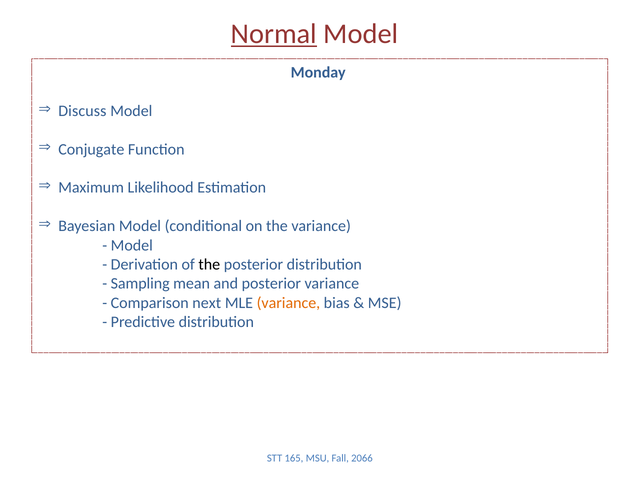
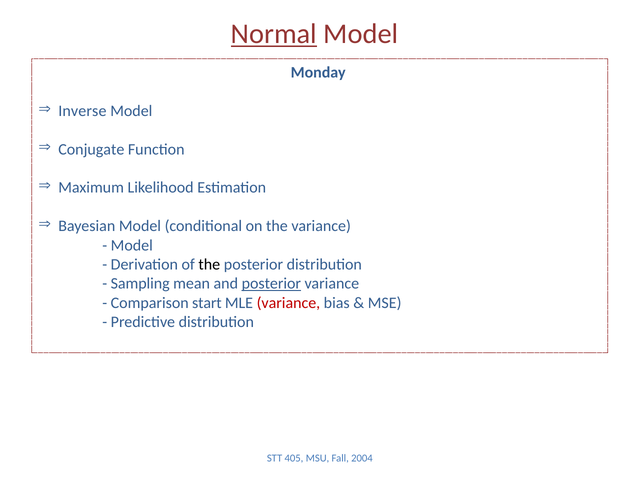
Discuss: Discuss -> Inverse (82, 111)
posterior underline: none -> present (271, 284)
next: next -> start (207, 303)
variance colour: orange -> red (288, 303)
165: 165 -> 405 (294, 458)
2066: 2066 -> 2004 (362, 458)
